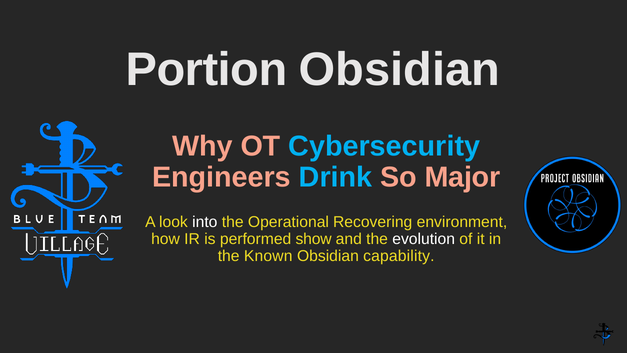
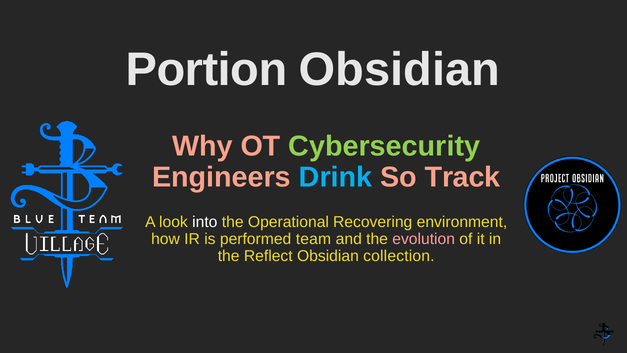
Cybersecurity colour: light blue -> light green (384, 146)
Major: Major -> Track (463, 177)
show: show -> team (313, 239)
evolution colour: white -> pink (424, 239)
Known: Known -> Reflect (268, 256)
capability: capability -> collection (399, 256)
